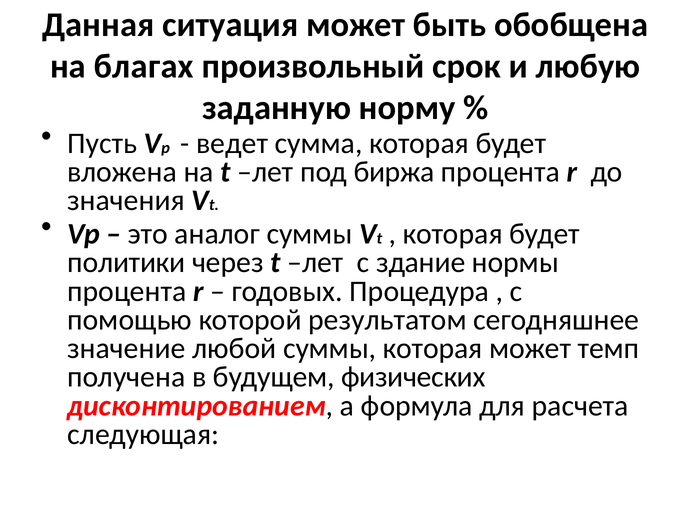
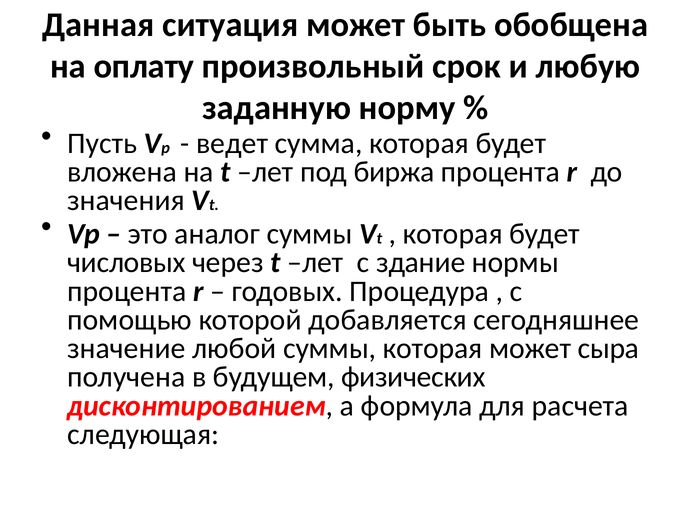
благах: благах -> оплату (144, 66)
политики: политики -> числовых (127, 262)
результатом: результатом -> добавляется (388, 319)
темп: темп -> сыра (608, 348)
